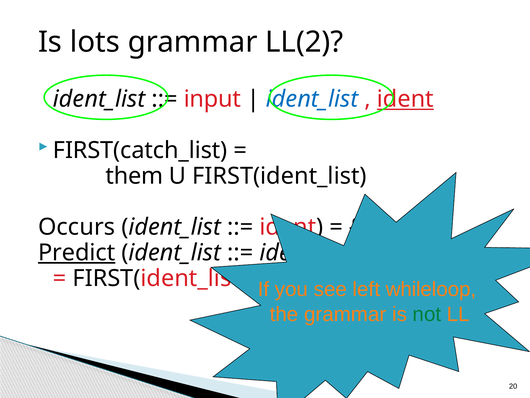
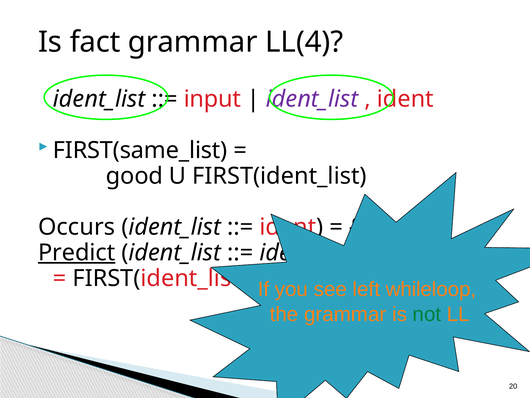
lots: lots -> fact (95, 42)
LL(2: LL(2 -> LL(4 (304, 42)
ident_list colour: blue -> purple (312, 99)
ident underline: present -> none (405, 99)
FIRST(catch_list: FIRST(catch_list -> FIRST(same_list (140, 150)
them: them -> good (134, 176)
